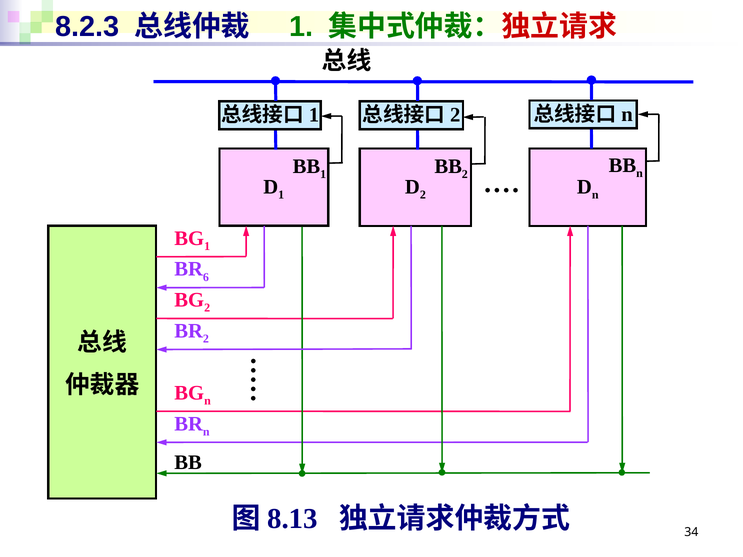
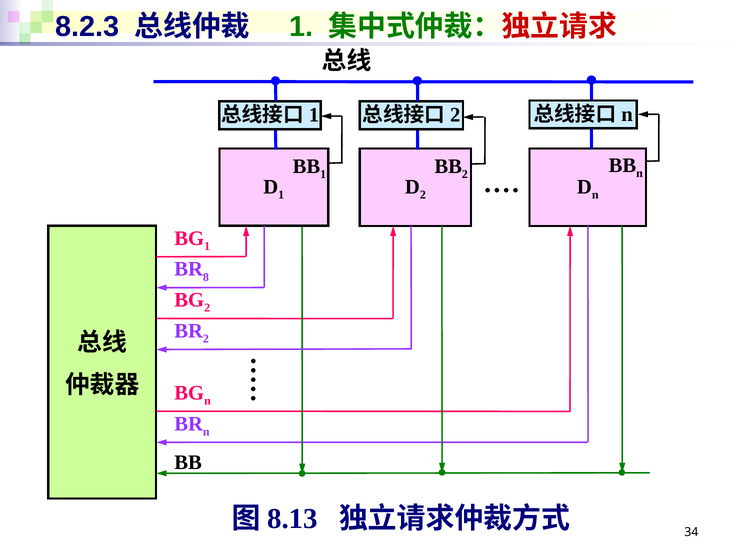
6: 6 -> 8 (206, 277)
